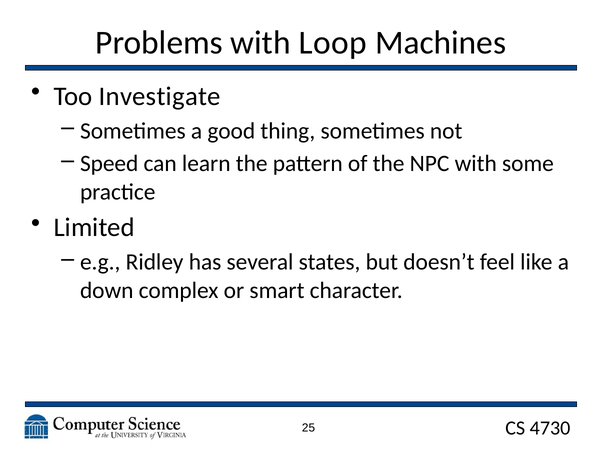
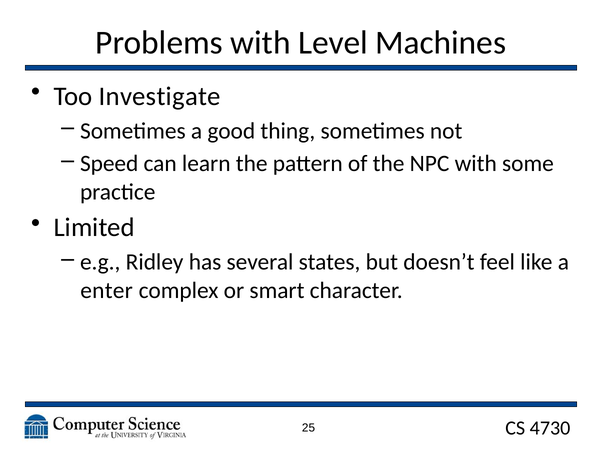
Loop: Loop -> Level (333, 42)
down: down -> enter (107, 290)
